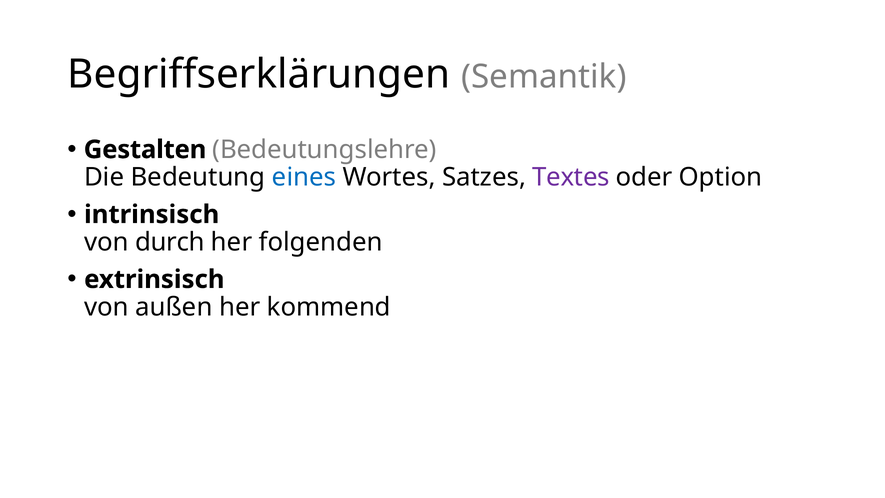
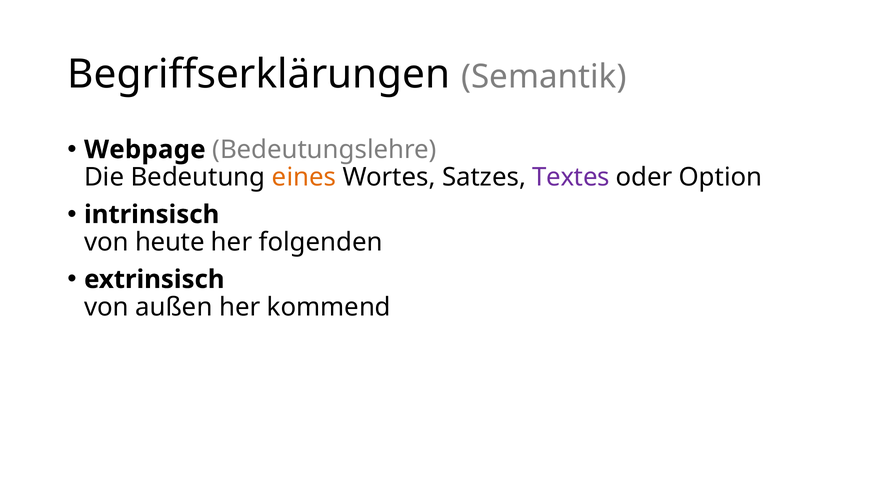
Gestalten: Gestalten -> Webpage (145, 150)
eines colour: blue -> orange (304, 177)
durch: durch -> heute (170, 242)
